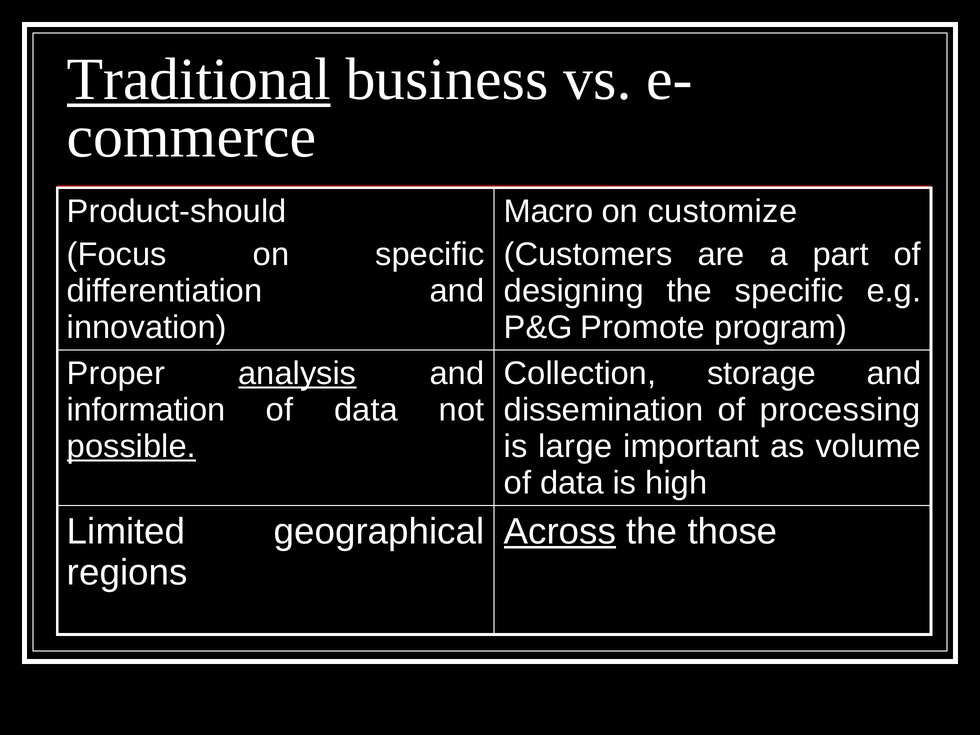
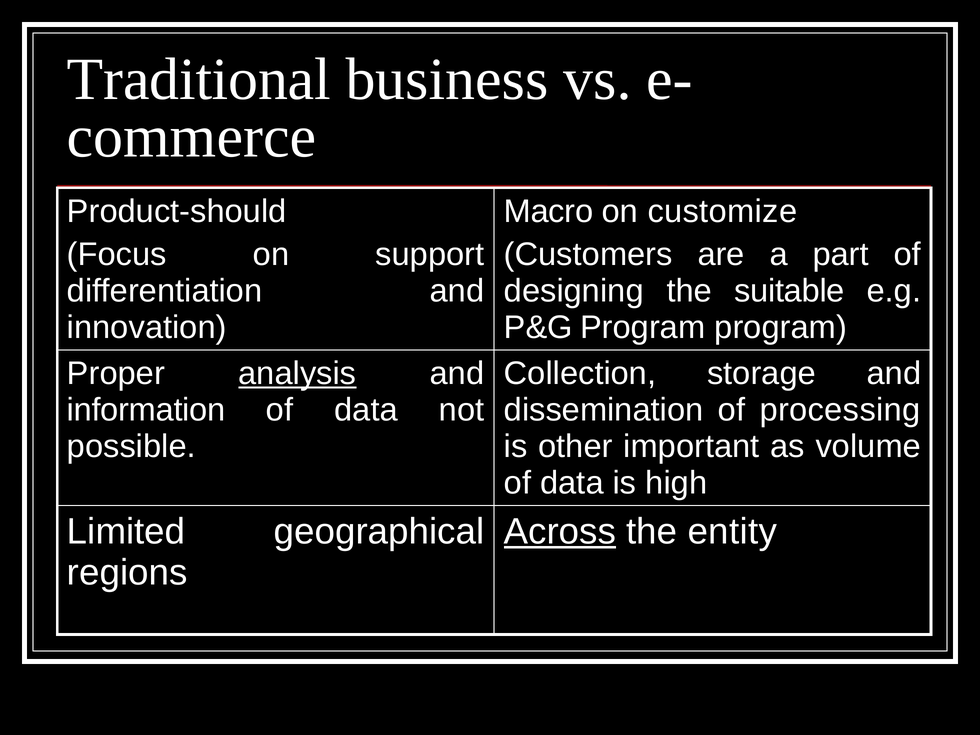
Traditional underline: present -> none (199, 80)
on specific: specific -> support (430, 254)
the specific: specific -> suitable (789, 291)
P&G Promote: Promote -> Program (643, 327)
possible underline: present -> none (131, 446)
large: large -> other (575, 446)
those: those -> entity (732, 531)
